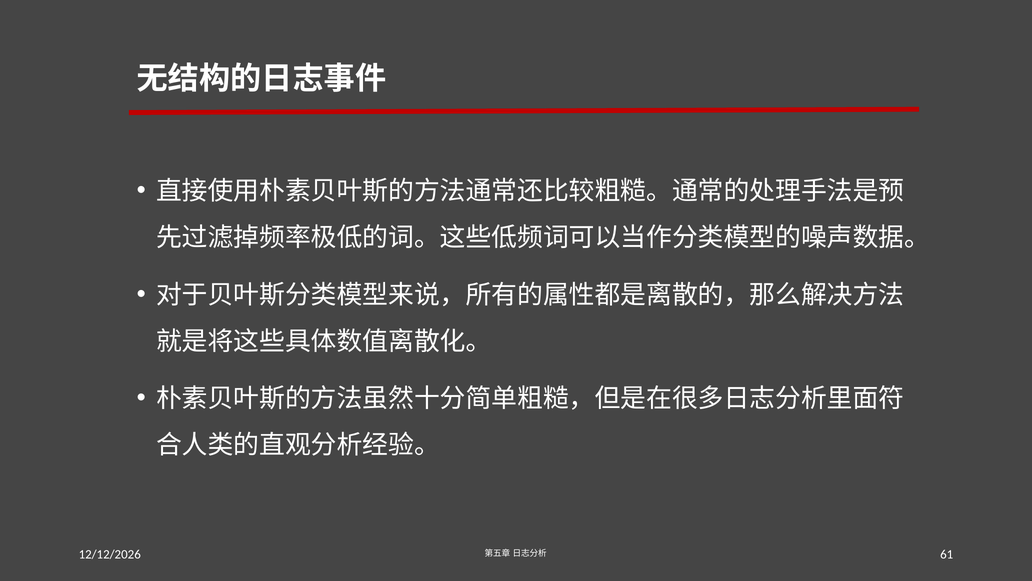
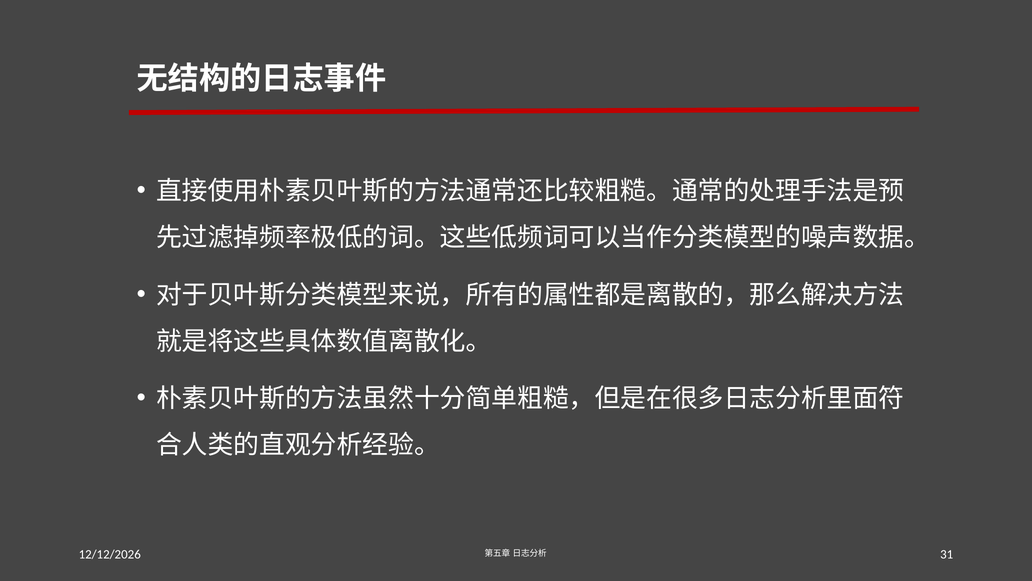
61: 61 -> 31 (947, 554)
